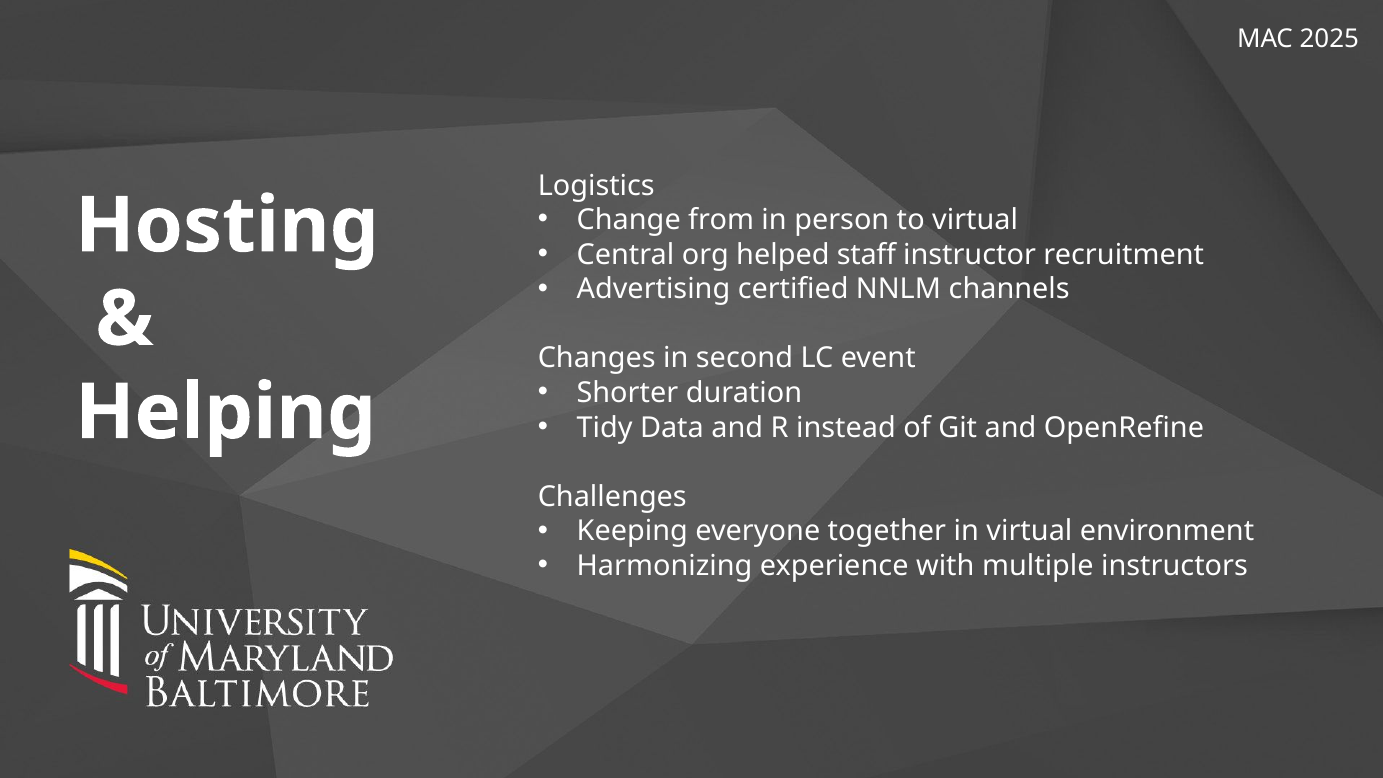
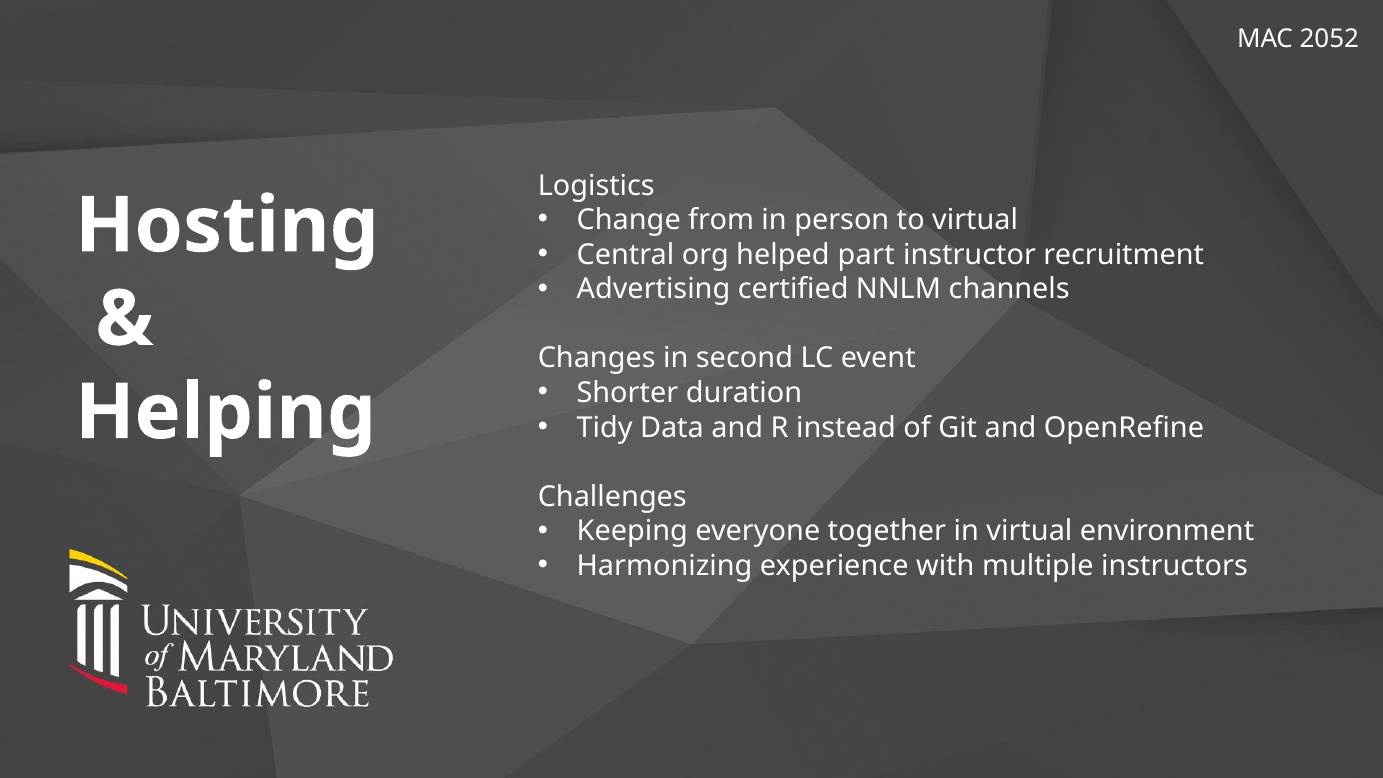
2025: 2025 -> 2052 (1329, 39)
staff: staff -> part (866, 255)
